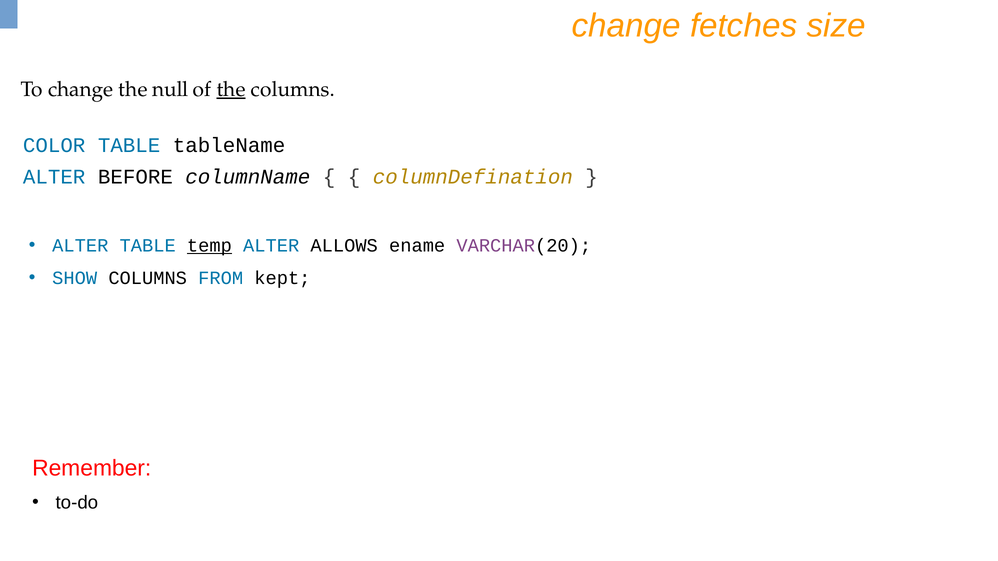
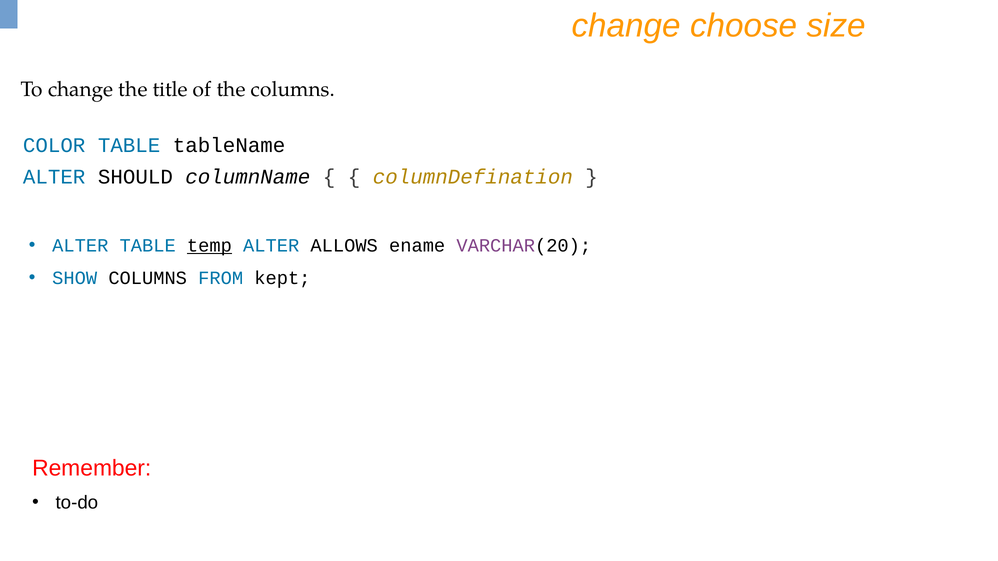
fetches: fetches -> choose (744, 26)
null: null -> title (170, 89)
the underline: present -> none (231, 89)
BEFORE: BEFORE -> SHOULD (135, 177)
